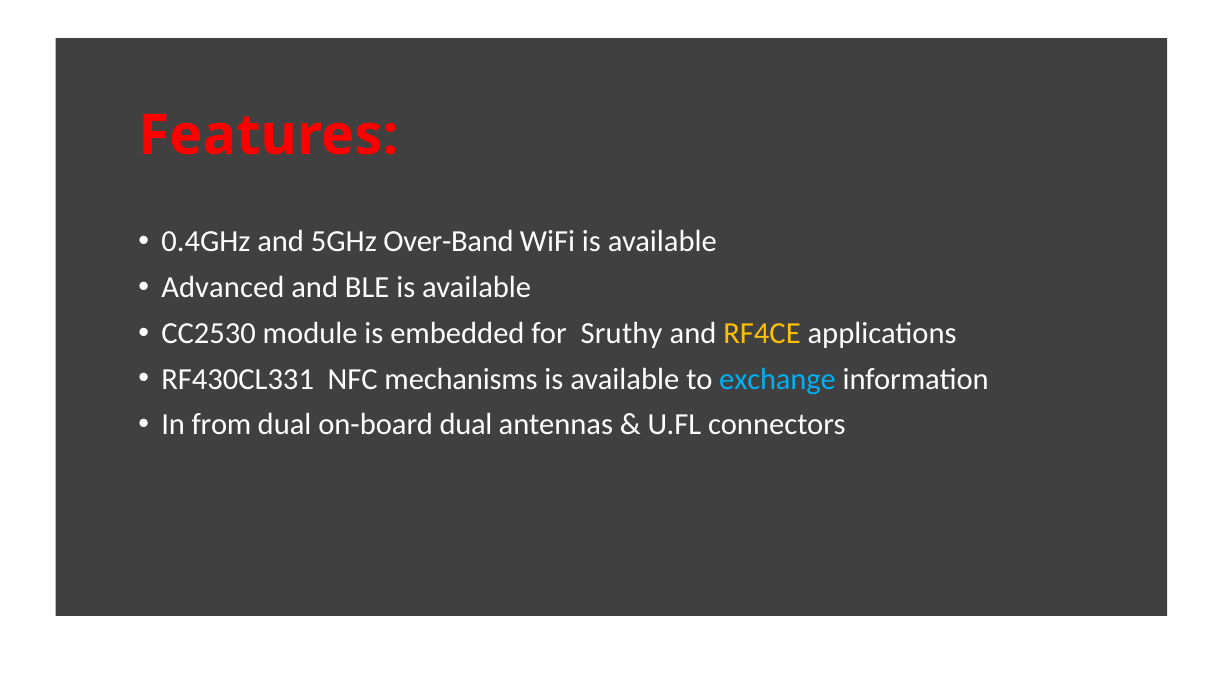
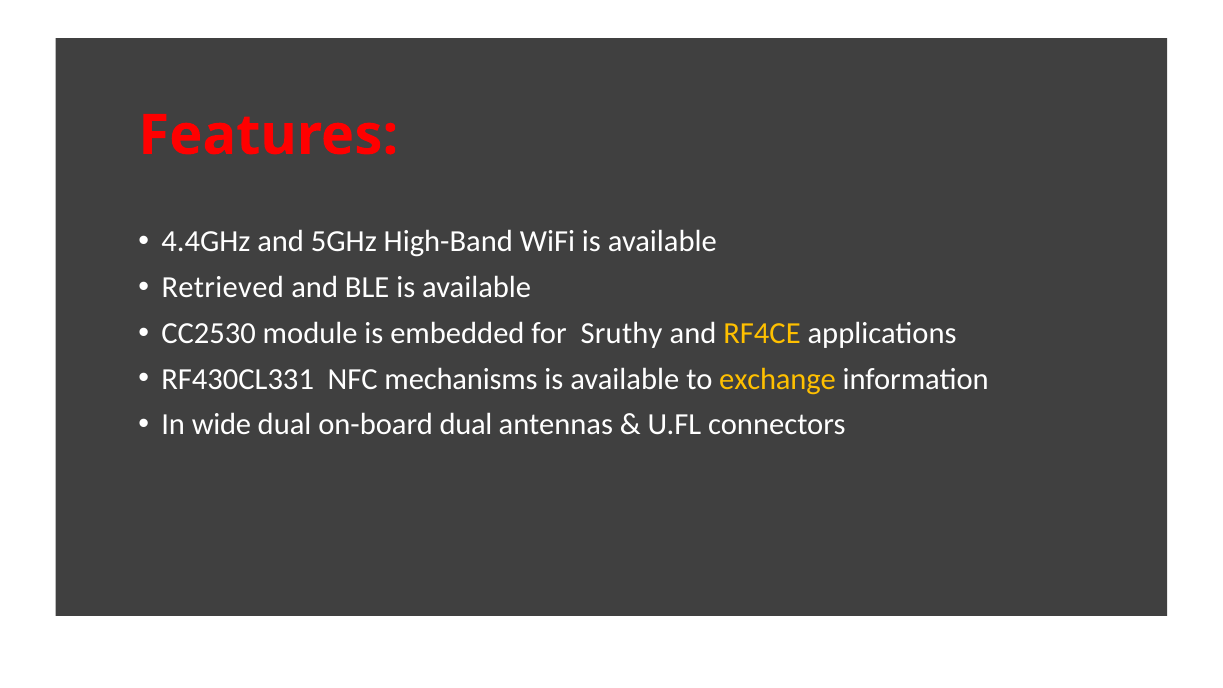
0.4GHz: 0.4GHz -> 4.4GHz (206, 242)
Over-Band: Over-Band -> High-Band (448, 242)
Advanced: Advanced -> Retrieved (223, 287)
exchange colour: light blue -> yellow (777, 379)
from: from -> wide (221, 425)
